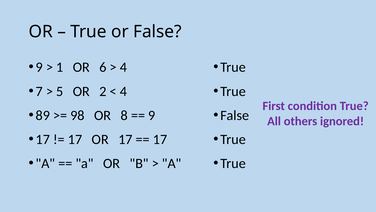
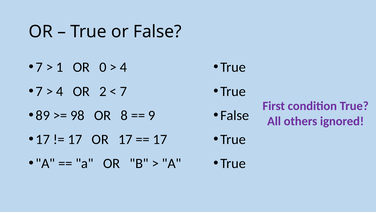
9: 9 -> 7 (39, 67)
6: 6 -> 0 (103, 67)
5: 5 -> 4 (60, 91)
4: 4 -> 7 (123, 91)
